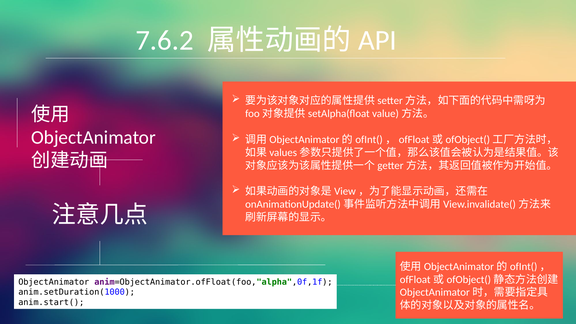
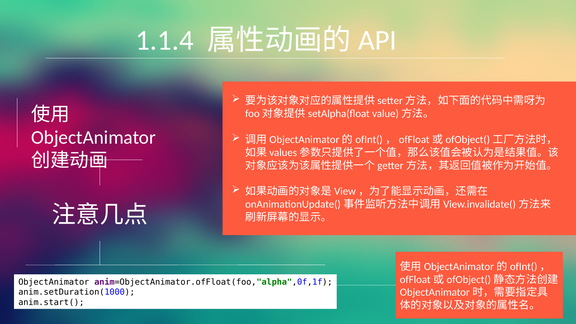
7.6.2: 7.6.2 -> 1.1.4 (165, 40)
